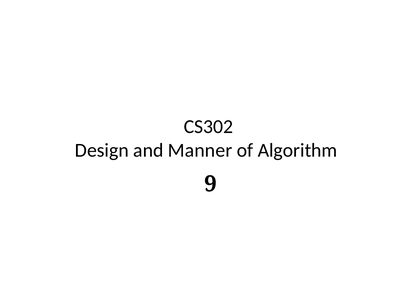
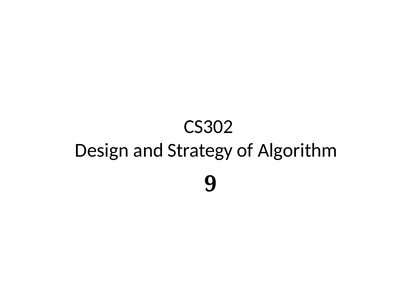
Manner: Manner -> Strategy (200, 151)
